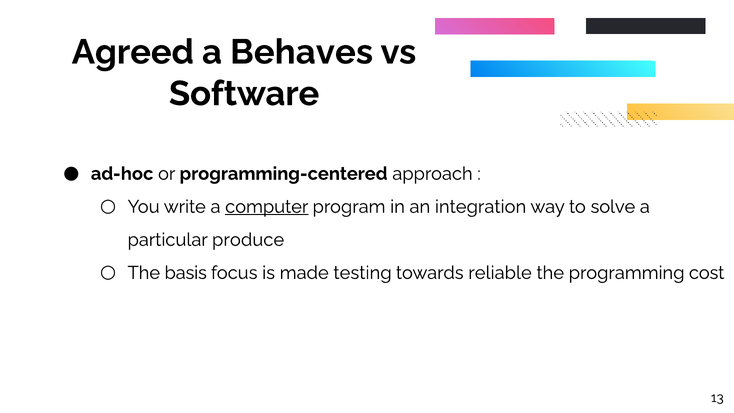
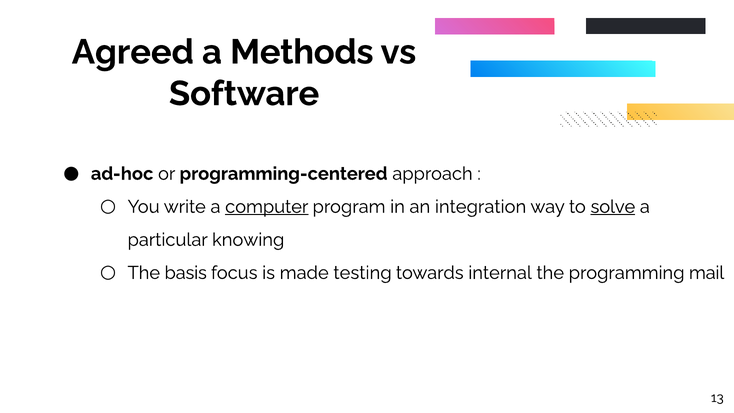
Behaves: Behaves -> Methods (302, 52)
solve underline: none -> present (613, 207)
produce: produce -> knowing (248, 240)
reliable: reliable -> internal (500, 273)
cost: cost -> mail (707, 273)
